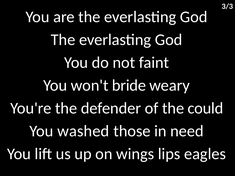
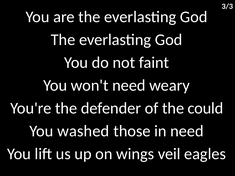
won't bride: bride -> need (129, 86)
lips: lips -> veil (169, 154)
